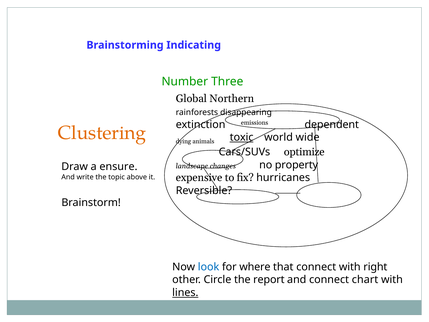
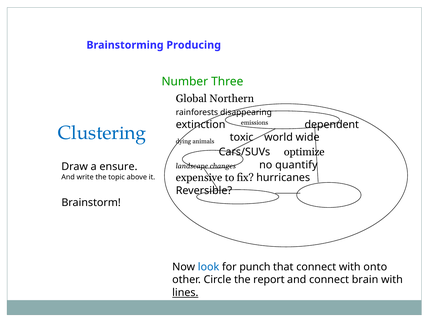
Indicating: Indicating -> Producing (194, 45)
Clustering colour: orange -> blue (102, 133)
toxic underline: present -> none (242, 137)
property: property -> quantify (296, 165)
where: where -> punch (255, 267)
right: right -> onto (375, 267)
chart: chart -> brain (365, 280)
